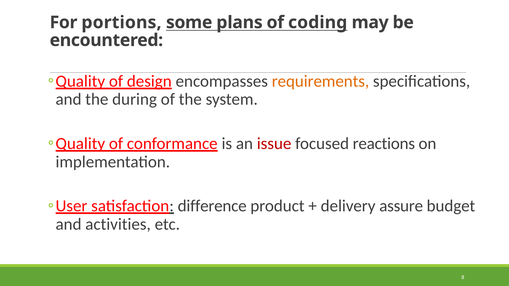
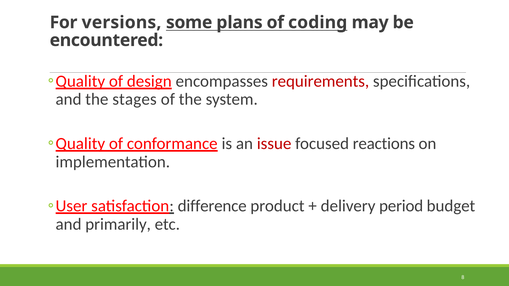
portions: portions -> versions (121, 22)
requirements colour: orange -> red (320, 81)
during: during -> stages (135, 100)
assure: assure -> period (401, 206)
activities: activities -> primarily (118, 224)
